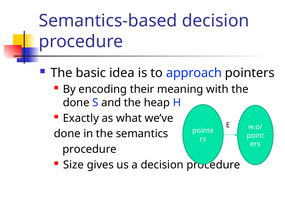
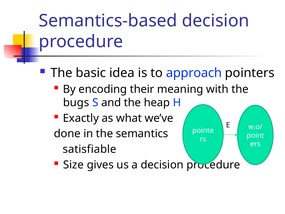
done: done -> bugs (76, 102)
procedure: procedure -> satisfiable (90, 149)
